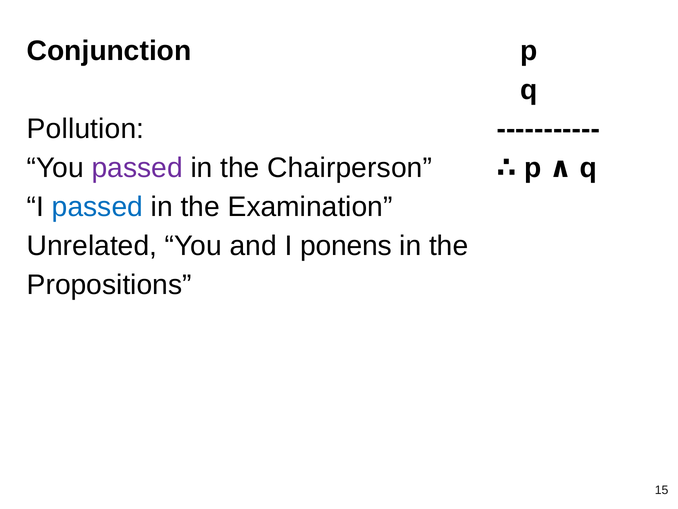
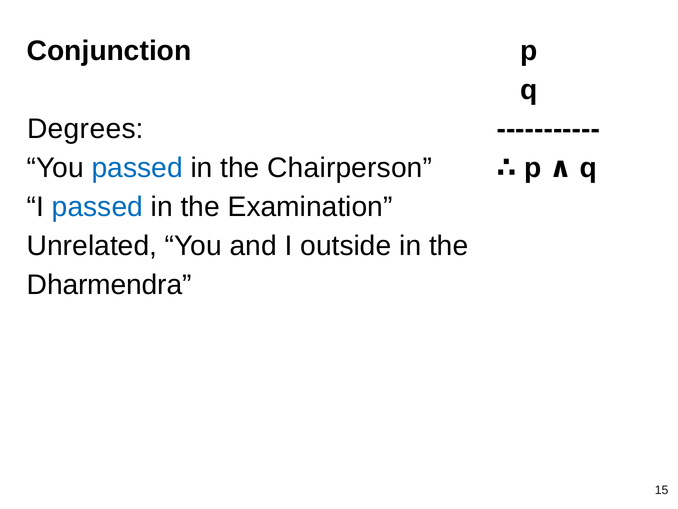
Pollution: Pollution -> Degrees (86, 129)
passed colour: purple -> blue (137, 168)
ponens: ponens -> outside (346, 246)
Propositions: Propositions -> Dharmendra (109, 285)
